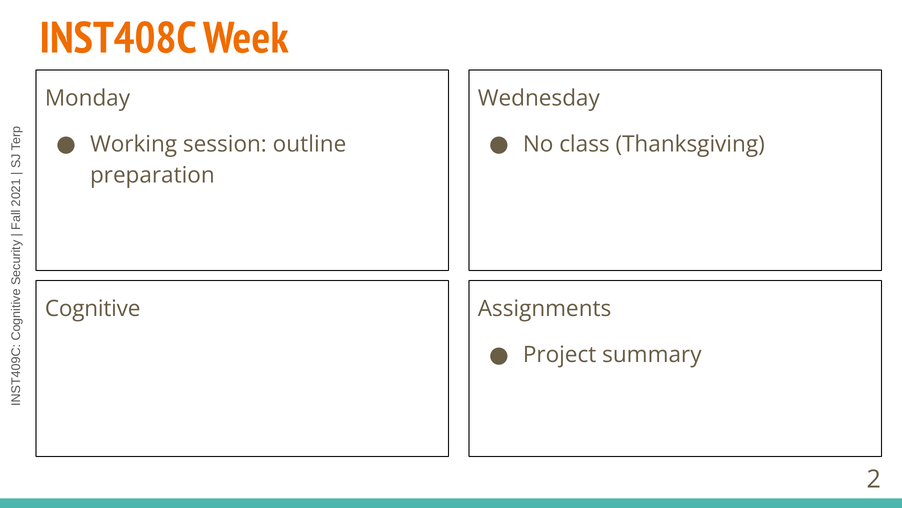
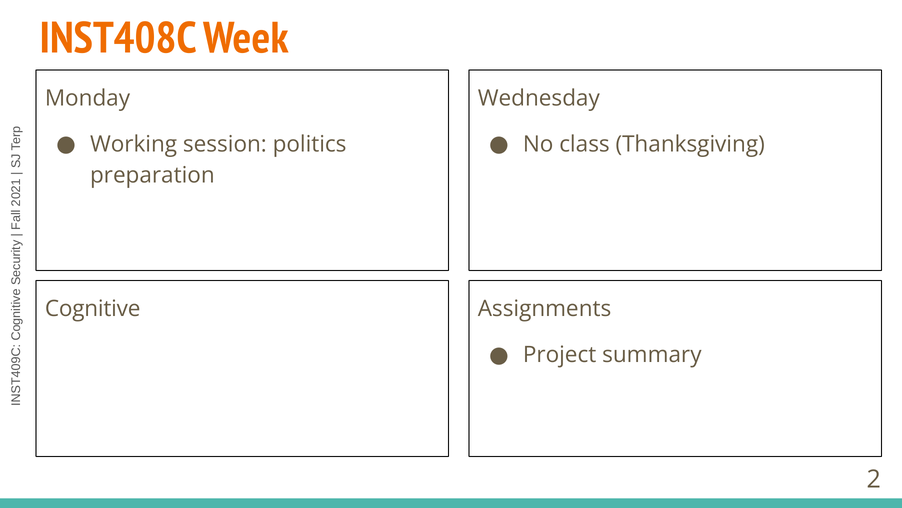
outline: outline -> politics (310, 144)
